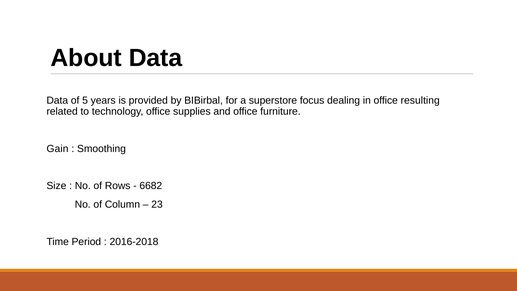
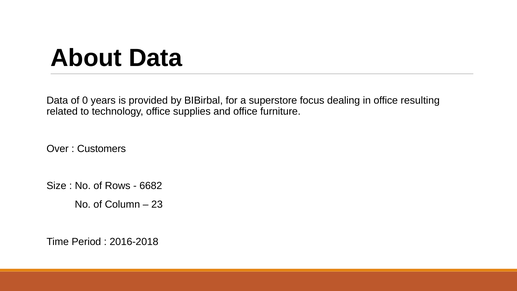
5: 5 -> 0 (85, 100)
Gain: Gain -> Over (58, 149)
Smoothing: Smoothing -> Customers (102, 149)
